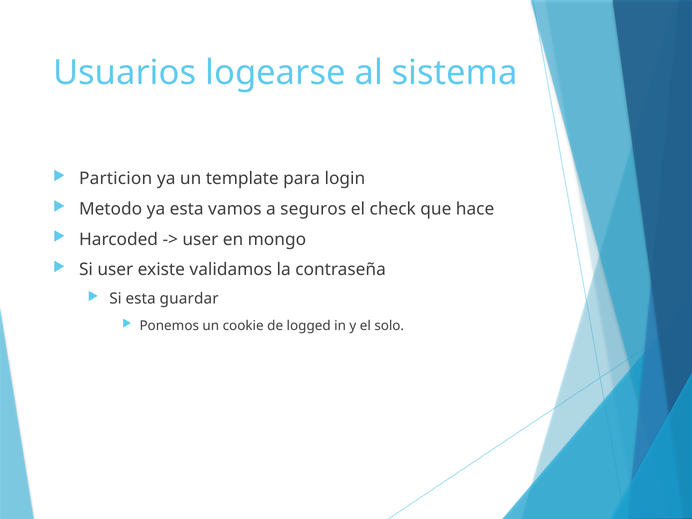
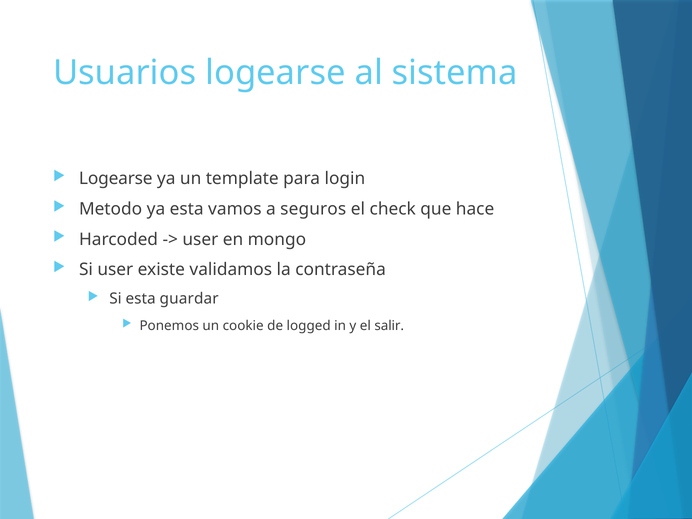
Particion: Particion -> Logearse (116, 179)
solo: solo -> salir (389, 326)
